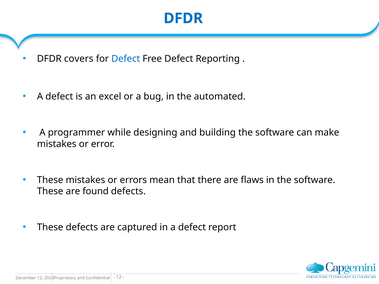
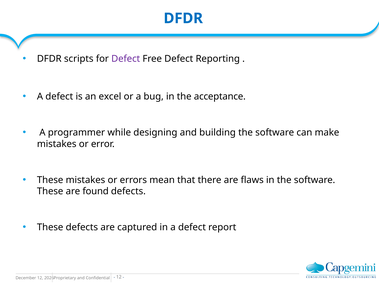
covers: covers -> scripts (79, 59)
Defect colour: blue -> purple (126, 59)
automated: automated -> acceptance (220, 97)
